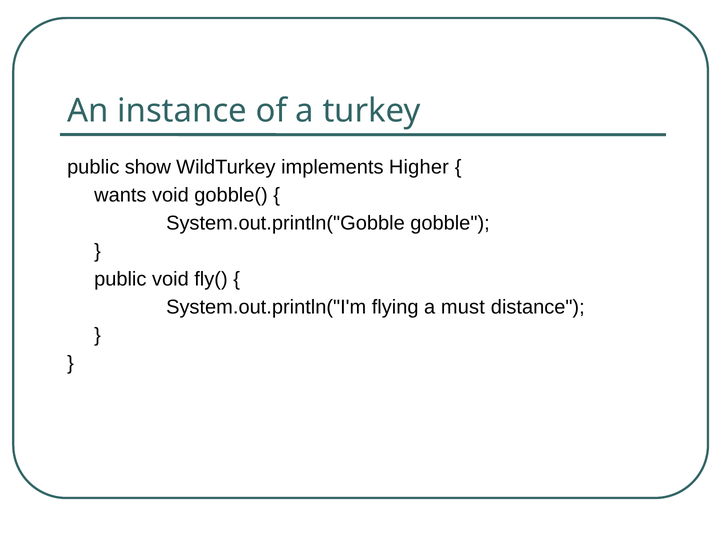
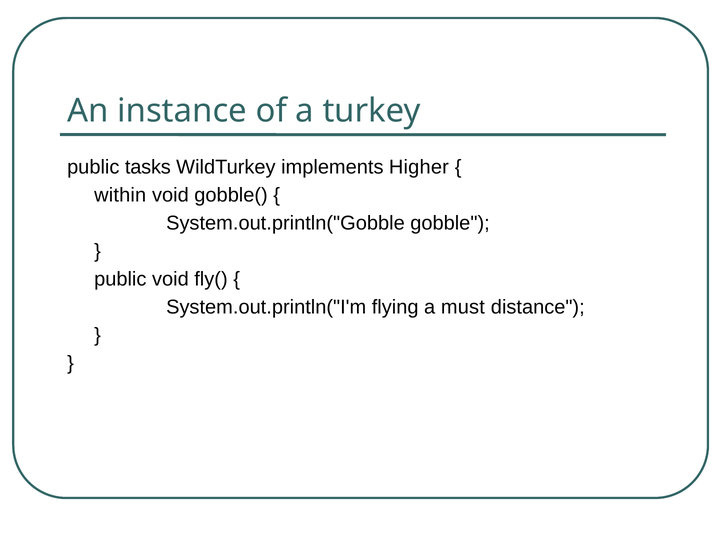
show: show -> tasks (148, 167)
wants: wants -> within (120, 195)
